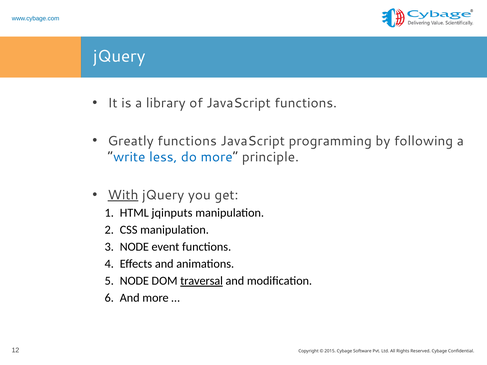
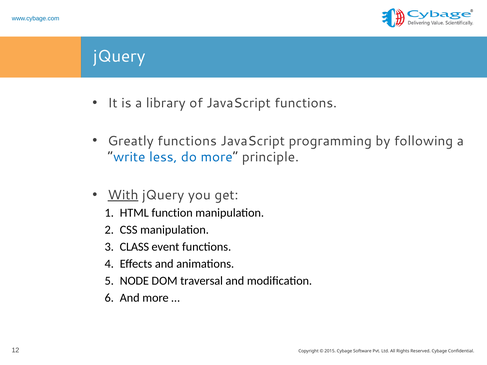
jqinputs: jqinputs -> function (172, 213)
NODE: NODE -> CLASS (134, 247)
traversal underline: present -> none (202, 281)
